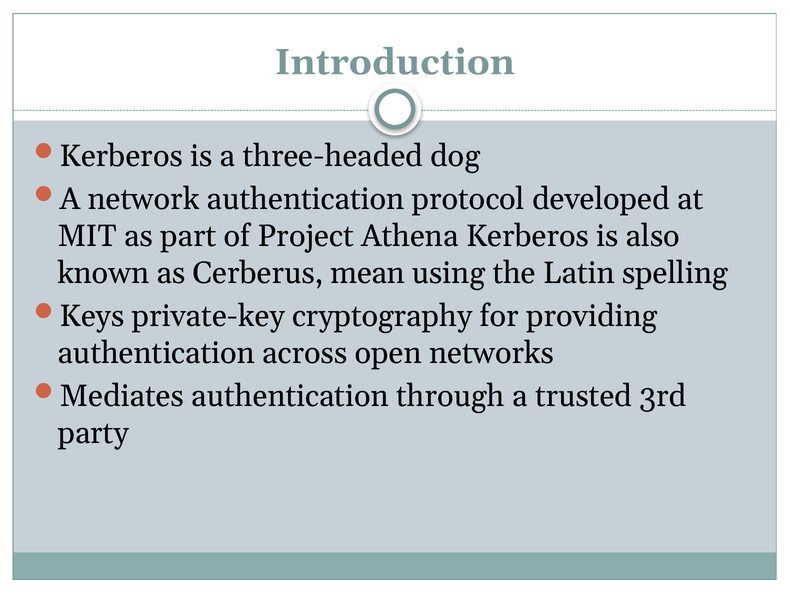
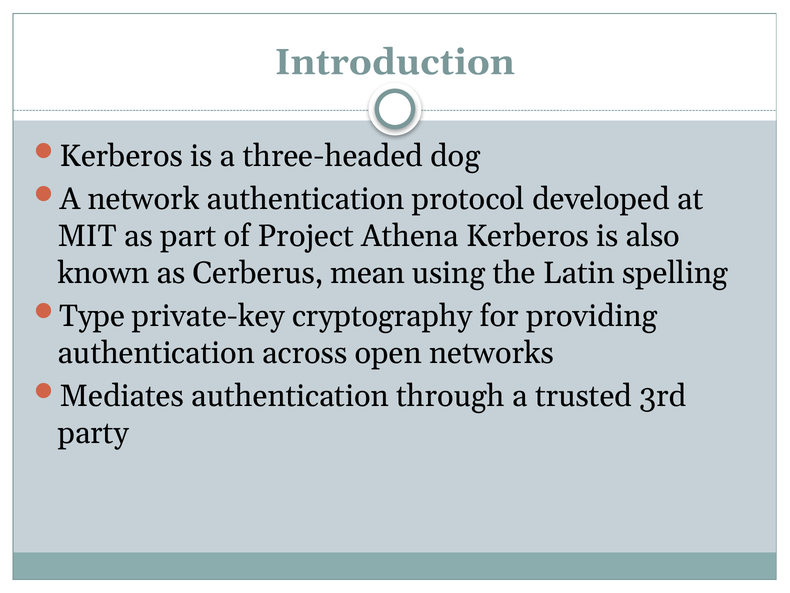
Keys: Keys -> Type (92, 316)
